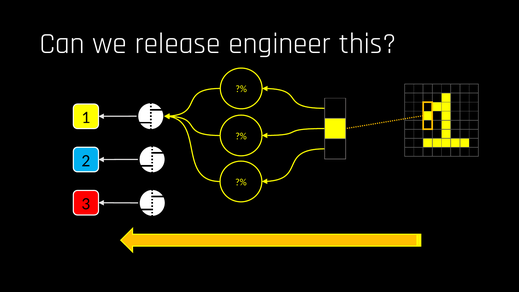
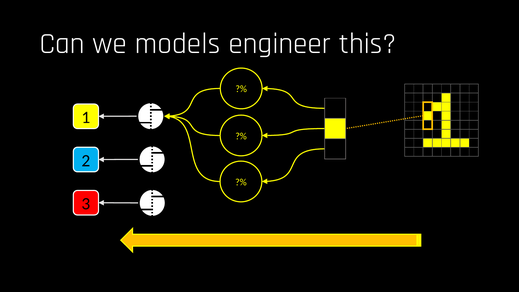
release: release -> models (178, 44)
